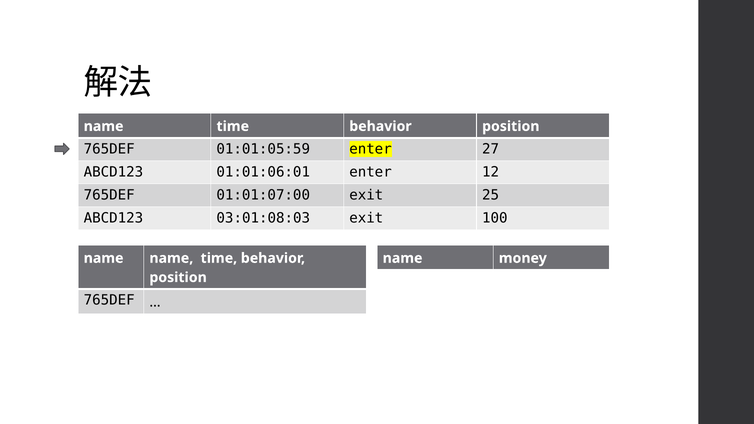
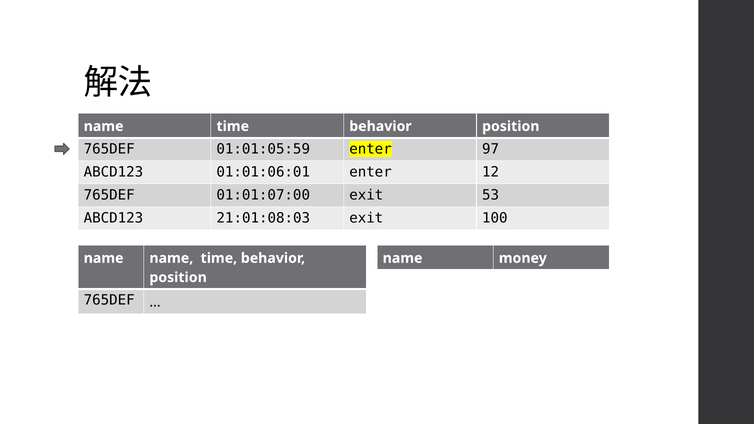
27: 27 -> 97 (491, 149)
25: 25 -> 53 (491, 195)
03:01:08:03: 03:01:08:03 -> 21:01:08:03 (263, 218)
